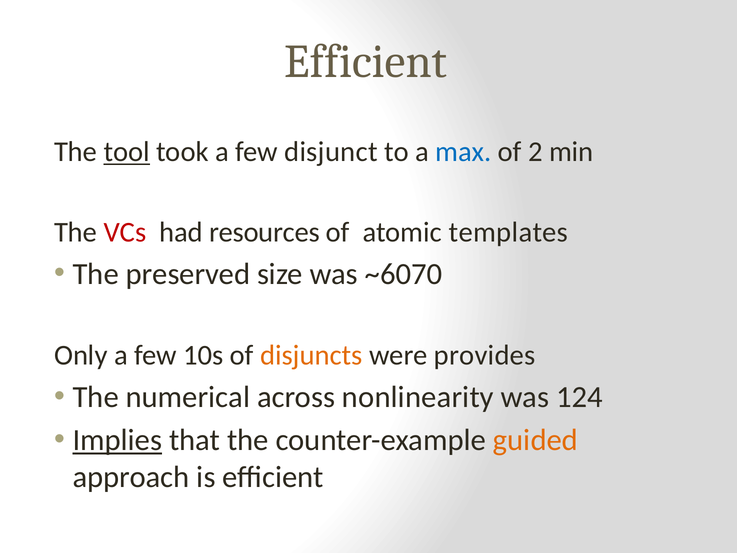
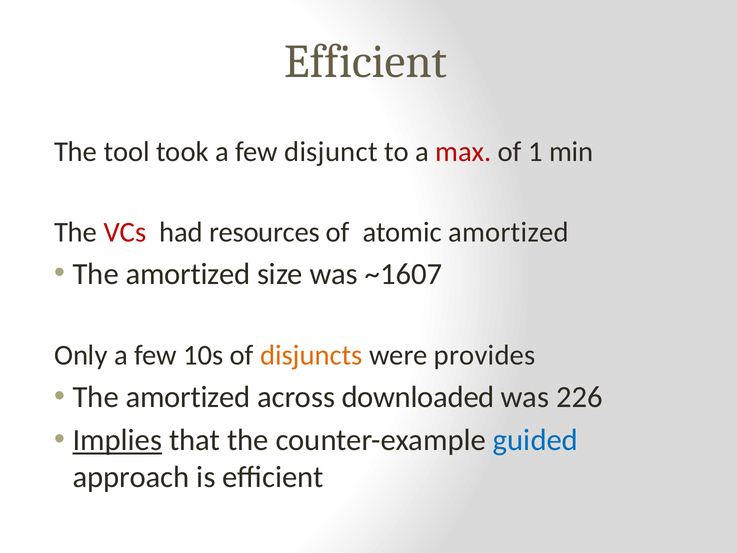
tool underline: present -> none (127, 152)
max colour: blue -> red (463, 152)
2: 2 -> 1 (535, 152)
atomic templates: templates -> amortized (508, 232)
preserved: preserved -> amortized (188, 274)
~6070: ~6070 -> ~1607 (404, 274)
numerical: numerical -> amortized (188, 397)
nonlinearity: nonlinearity -> downloaded (418, 397)
124: 124 -> 226 (579, 397)
guided colour: orange -> blue (535, 440)
